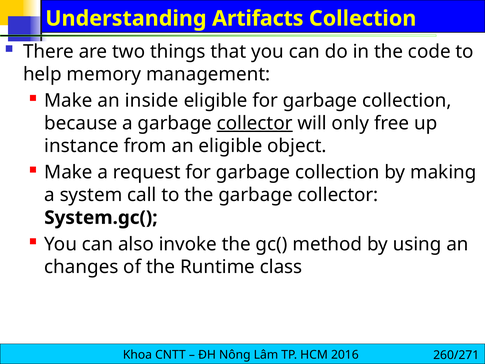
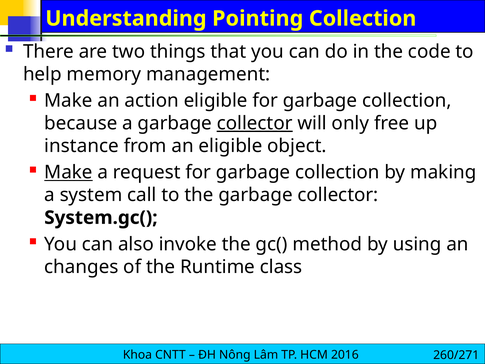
Artifacts: Artifacts -> Pointing (258, 18)
inside: inside -> action (152, 101)
Make underline: none -> present (68, 172)
